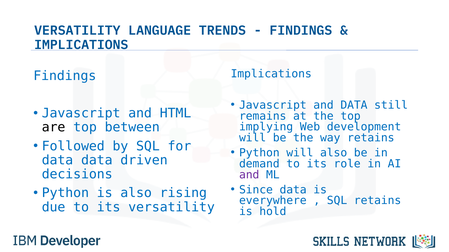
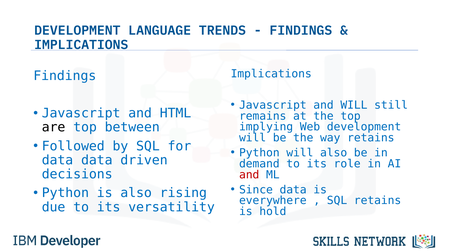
VERSATILITY: VERSATILITY -> DEVELOPMENT (77, 31)
and DATA: DATA -> WILL (354, 105)
and colour: purple -> red (249, 175)
